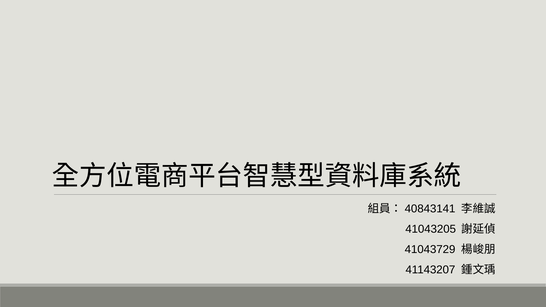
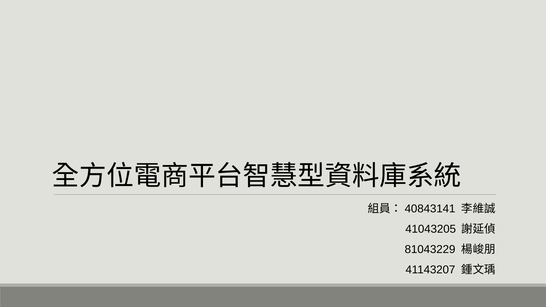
41043729: 41043729 -> 81043229 (430, 249)
